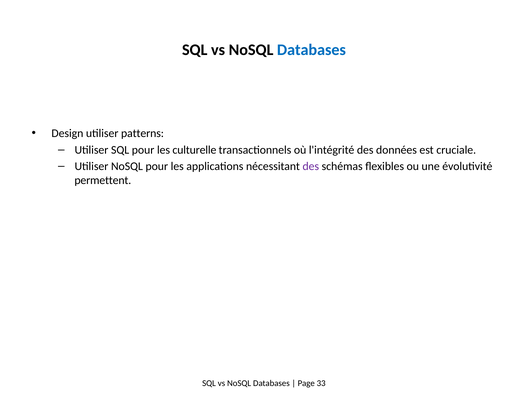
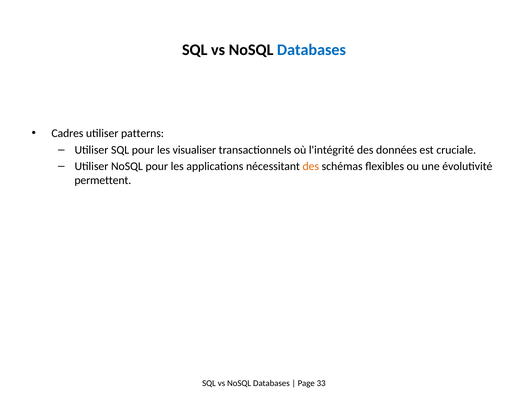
Design: Design -> Cadres (67, 133)
culturelle: culturelle -> visualiser (194, 150)
des colour: purple -> orange (311, 166)
